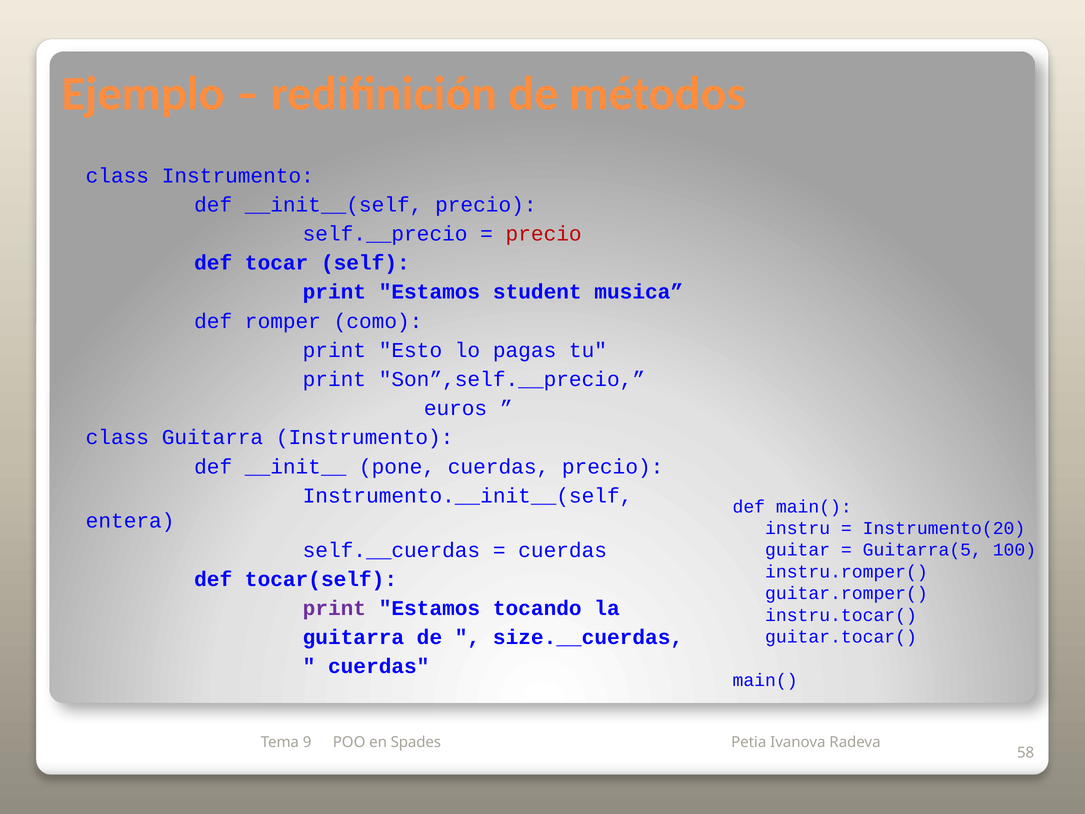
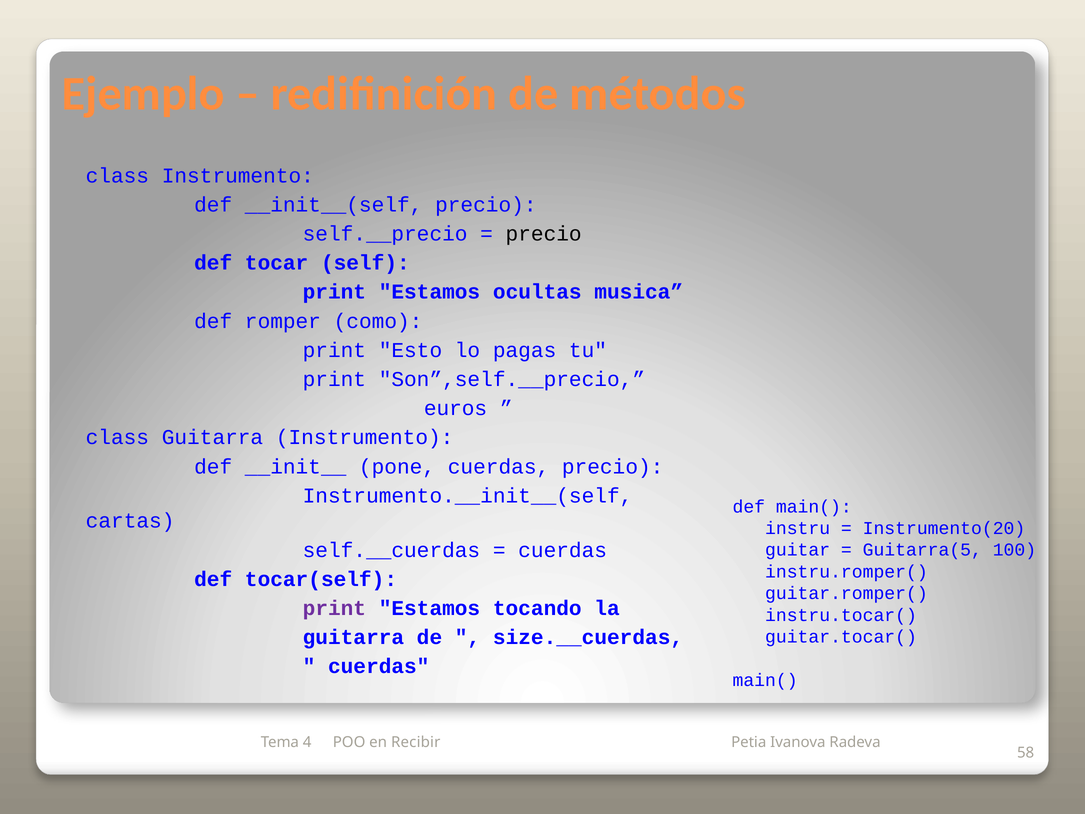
precio colour: red -> black (544, 234)
student: student -> ocultas (537, 292)
entera: entera -> cartas (130, 521)
9: 9 -> 4 (307, 742)
Spades: Spades -> Recibir (416, 742)
